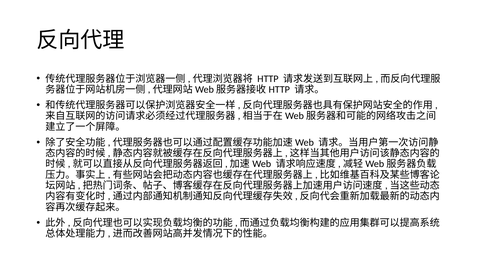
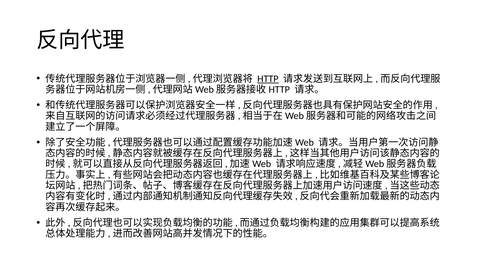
HTTP underline: none -> present (268, 79)
